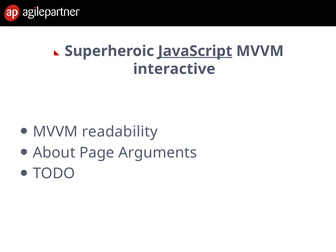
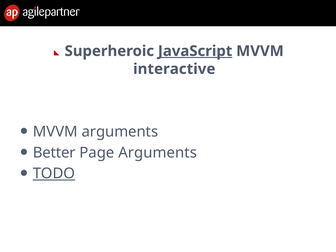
MVVM readability: readability -> arguments (120, 132)
About: About -> Better (54, 153)
TODO underline: none -> present (54, 174)
